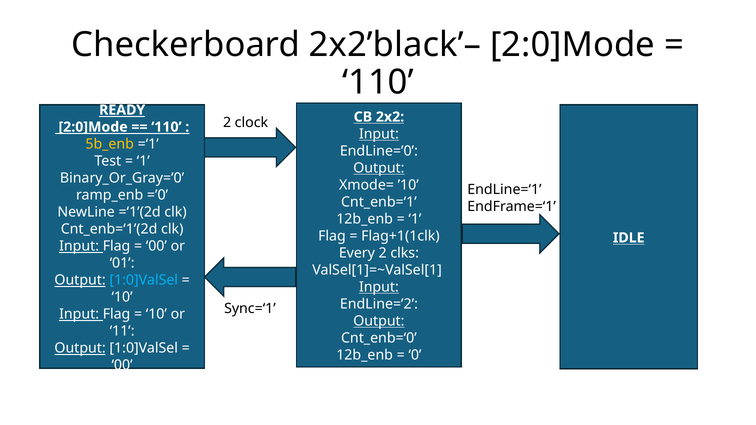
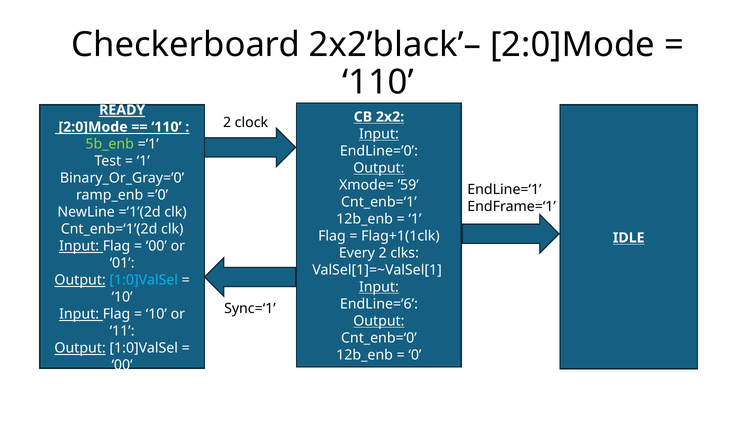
5b_enb colour: yellow -> light green (110, 144)
’10: ’10 -> ’59 (408, 185)
EndLine=’2: EndLine=’2 -> EndLine=’6 (379, 304)
